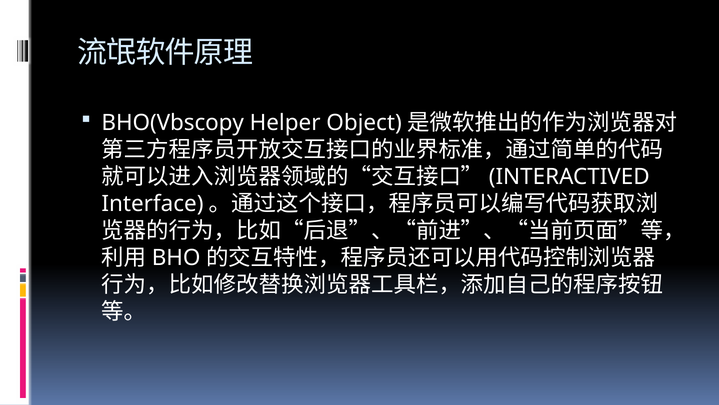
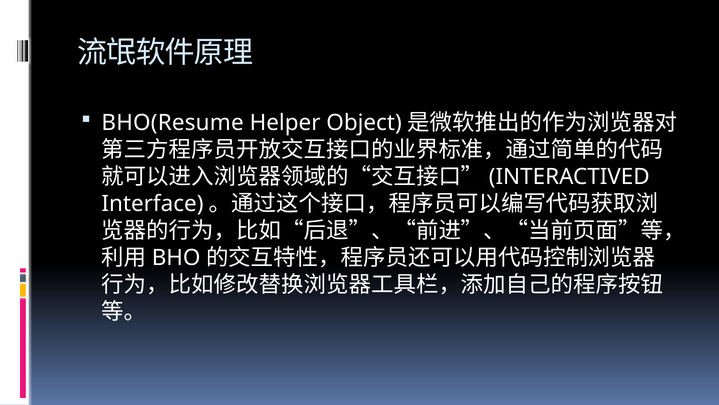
BHO(Vbscopy: BHO(Vbscopy -> BHO(Resume (173, 123)
